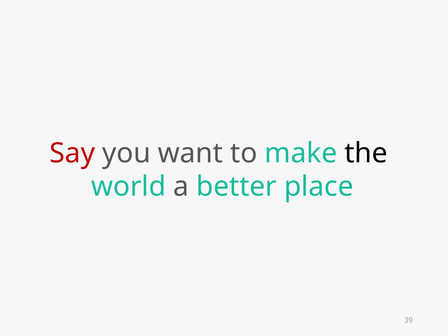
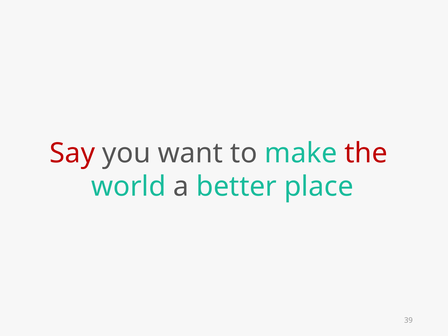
the colour: black -> red (366, 153)
